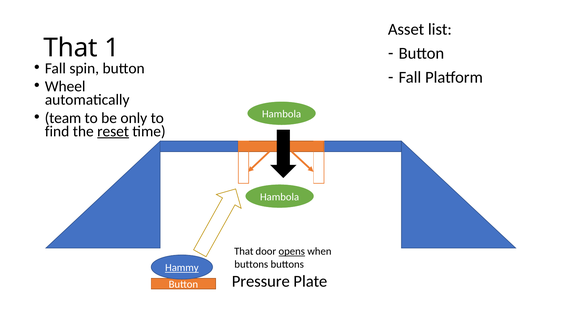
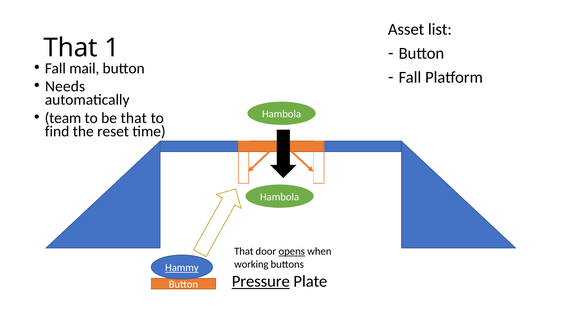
spin: spin -> mail (84, 68)
Wheel: Wheel -> Needs (65, 86)
be only: only -> that (134, 118)
reset underline: present -> none (113, 131)
buttons: buttons -> working (251, 264)
Pressure underline: none -> present (261, 281)
